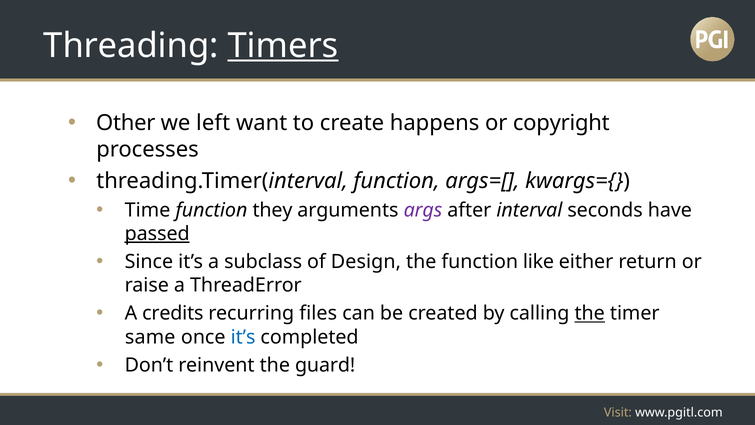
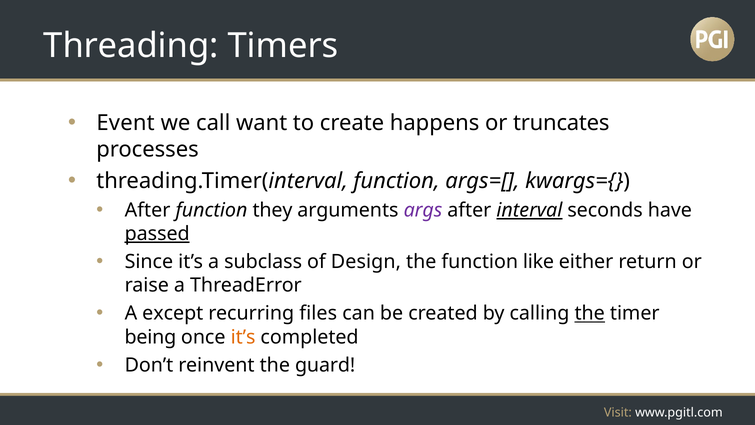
Timers underline: present -> none (283, 46)
Other: Other -> Event (126, 123)
left: left -> call (213, 123)
copyright: copyright -> truncates (561, 123)
Time: Time -> After (148, 210)
interval underline: none -> present (529, 210)
credits: credits -> except (173, 313)
same: same -> being (150, 337)
it’s colour: blue -> orange (243, 337)
